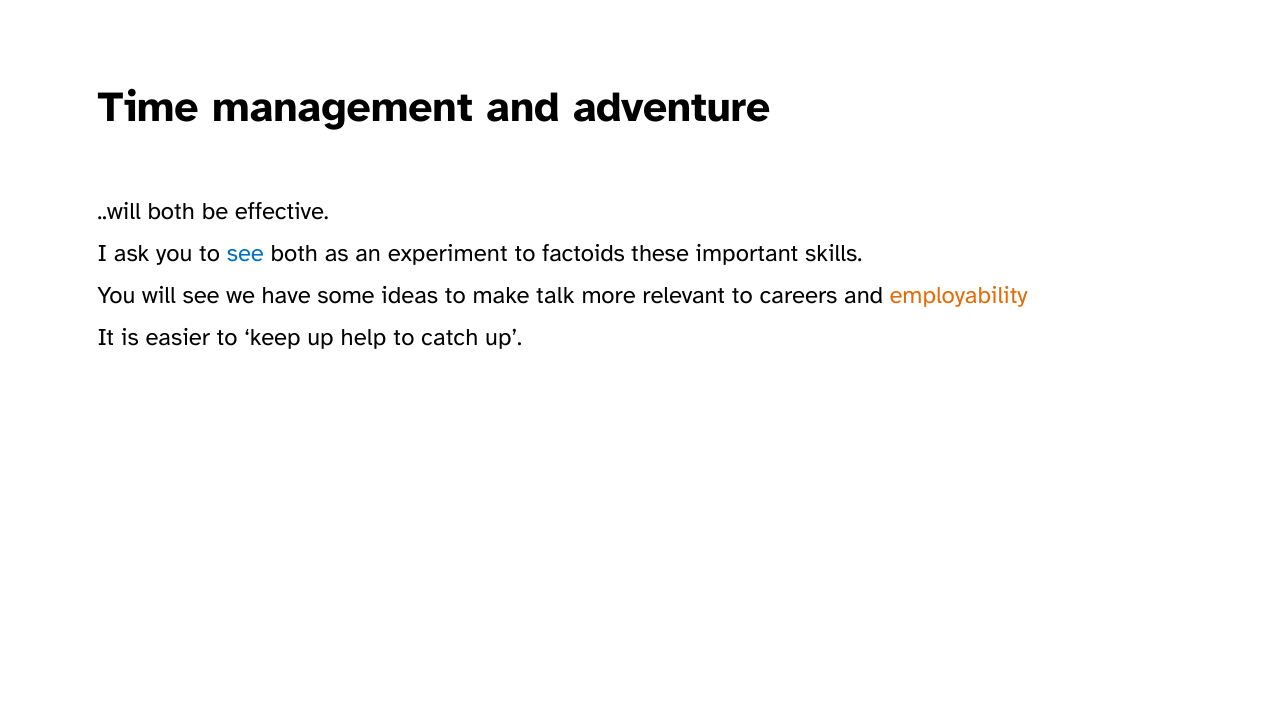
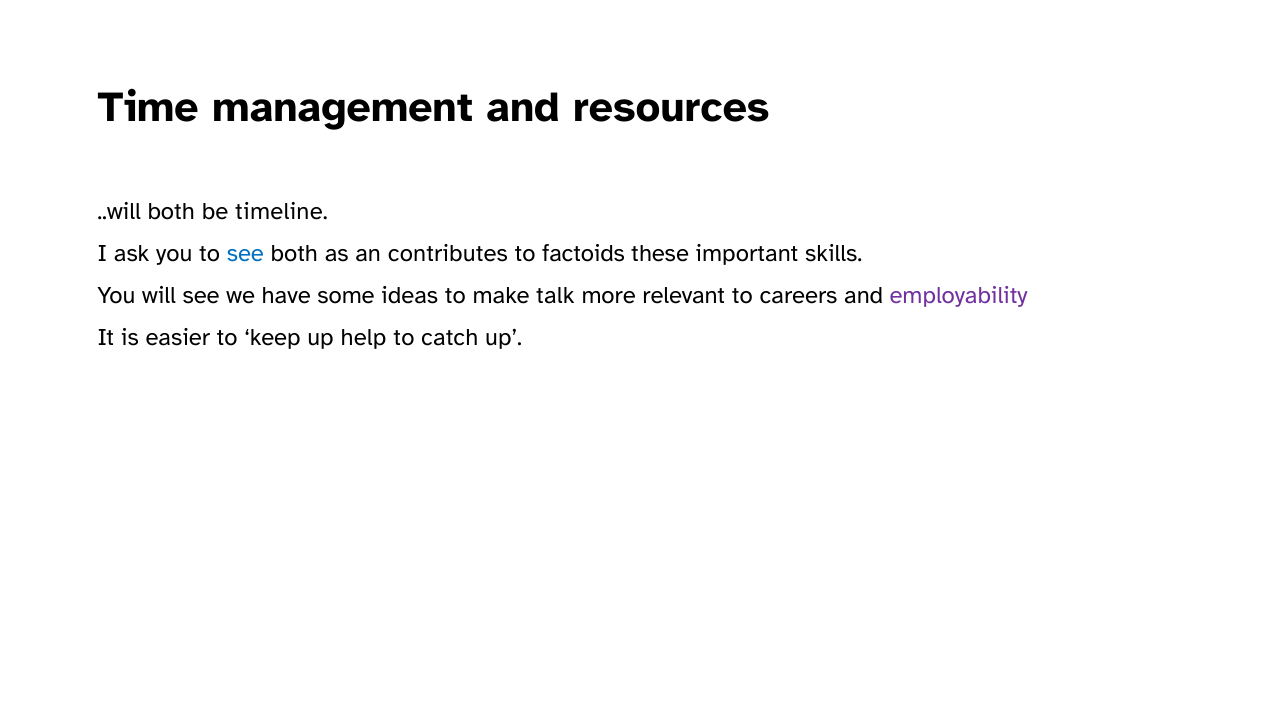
adventure: adventure -> resources (671, 107)
effective: effective -> timeline (282, 212)
experiment: experiment -> contributes (448, 254)
employability colour: orange -> purple (959, 296)
